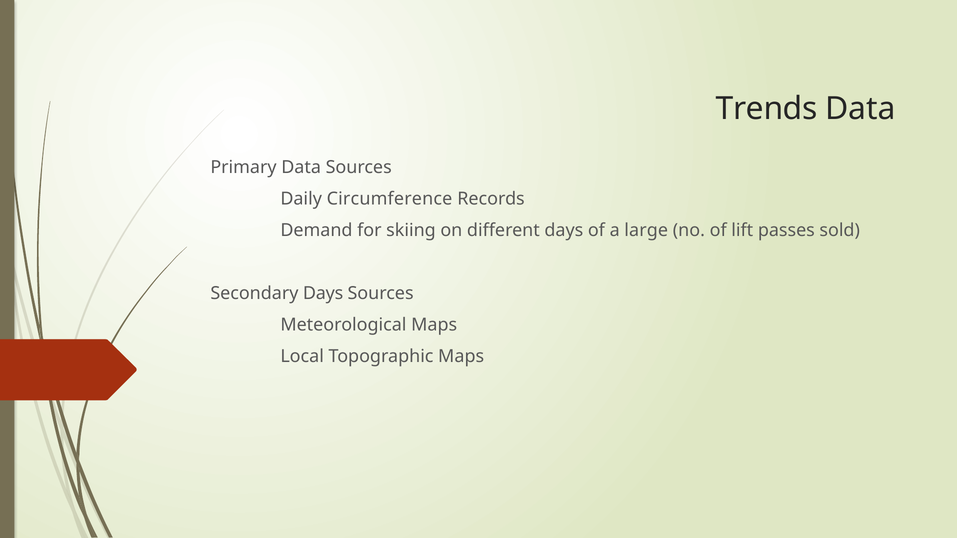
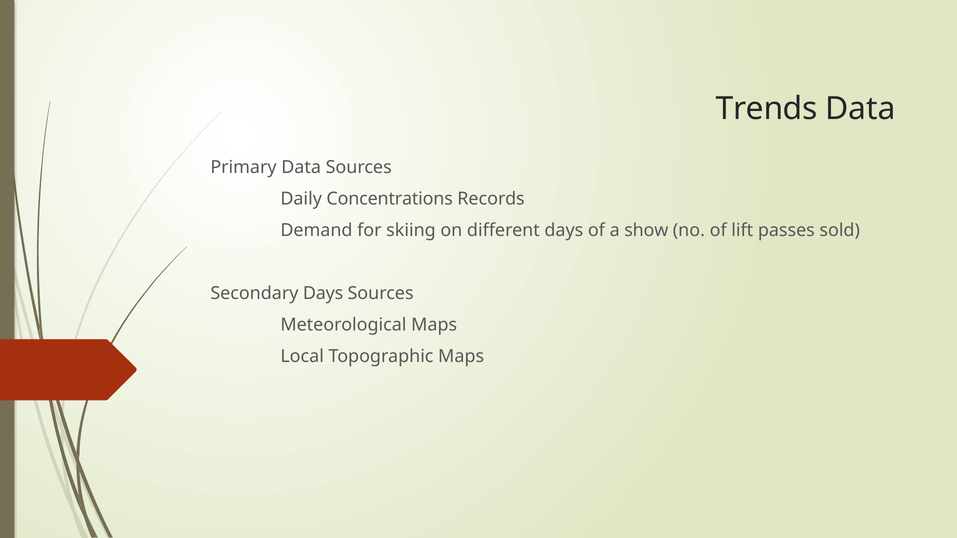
Circumference: Circumference -> Concentrations (390, 199)
large: large -> show (646, 231)
